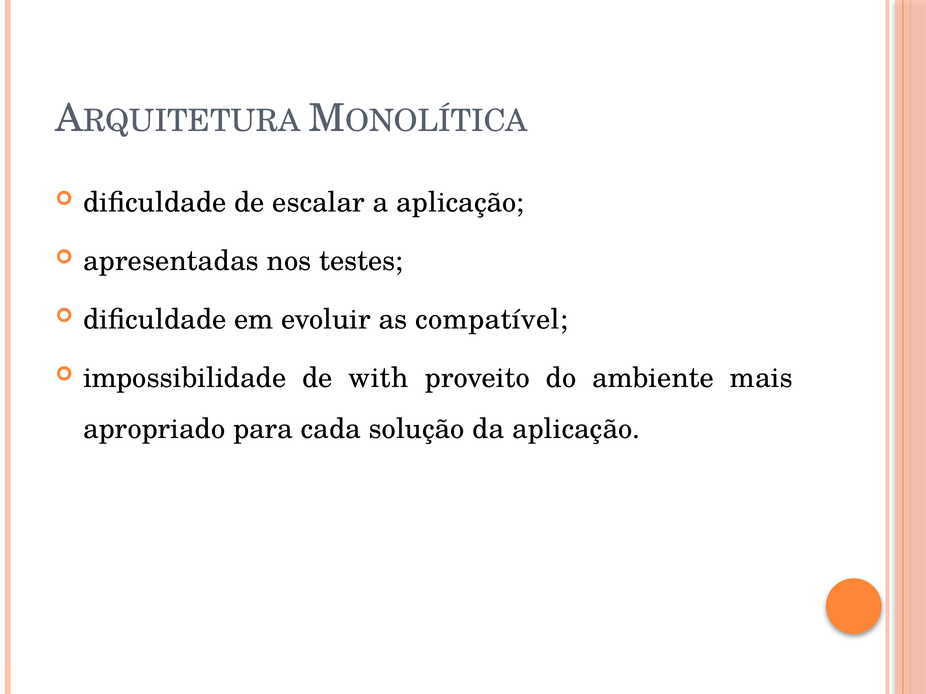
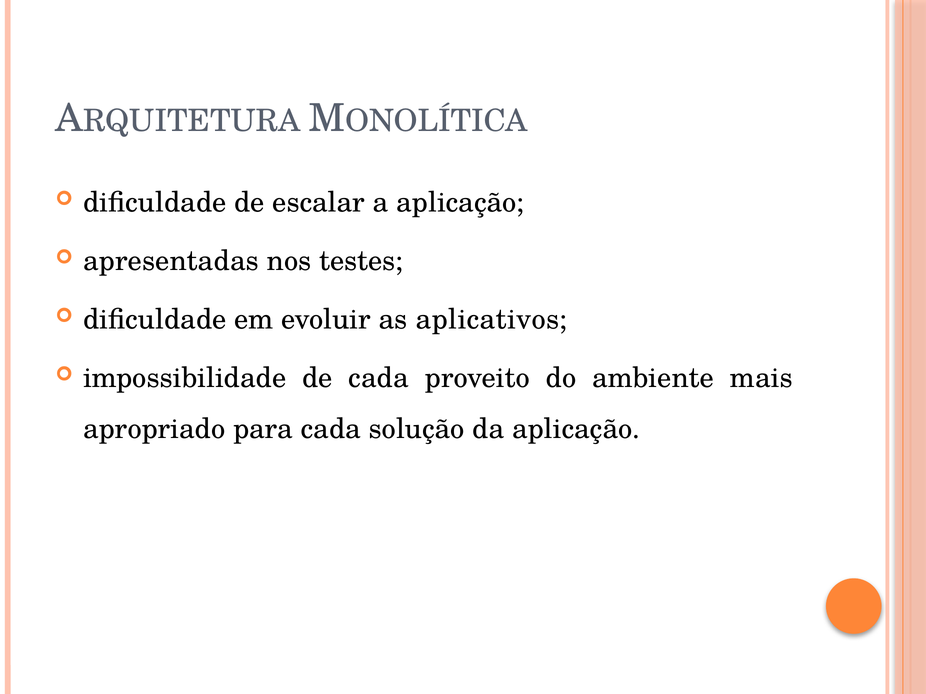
compatível: compatível -> aplicativos (492, 320)
de with: with -> cada (379, 378)
